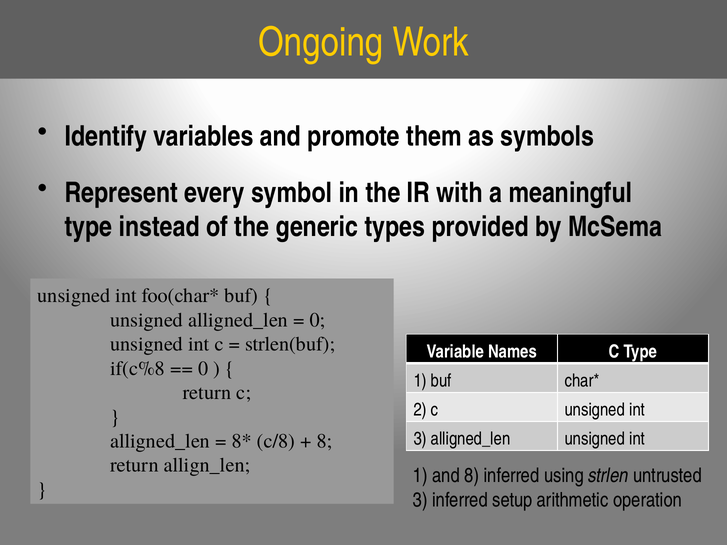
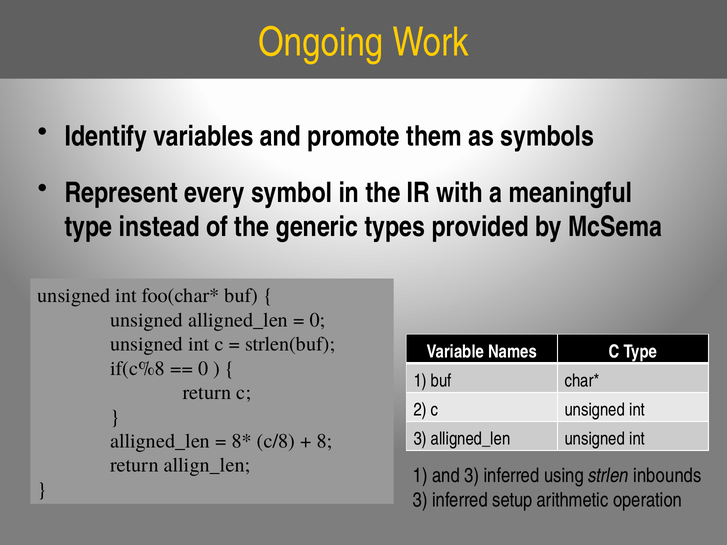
and 8: 8 -> 3 (472, 476)
untrusted: untrusted -> inbounds (667, 476)
